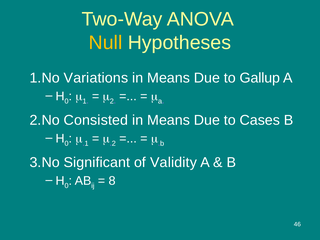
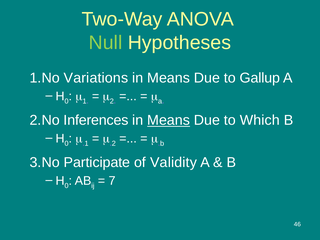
Null colour: yellow -> light green (106, 43)
Consisted: Consisted -> Inferences (96, 120)
Means underline: none -> present (169, 120)
Cases: Cases -> Which (260, 120)
Significant: Significant -> Participate (97, 162)
8: 8 -> 7 (112, 181)
